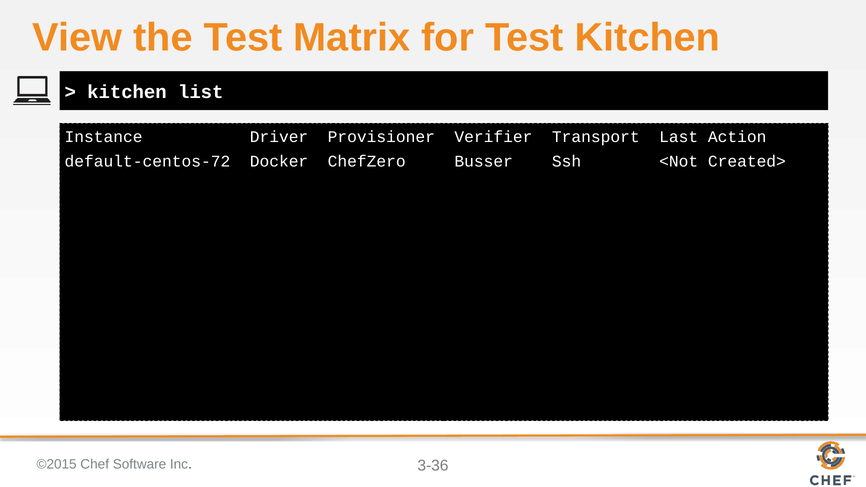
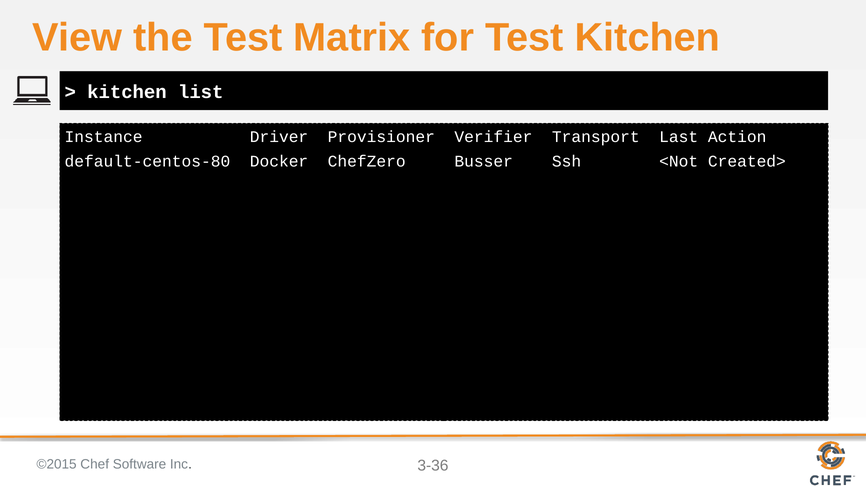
default-centos-72: default-centos-72 -> default-centos-80 (147, 162)
